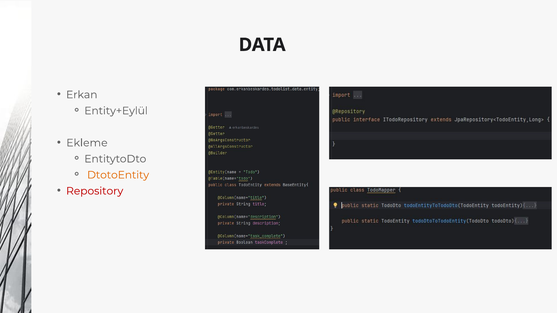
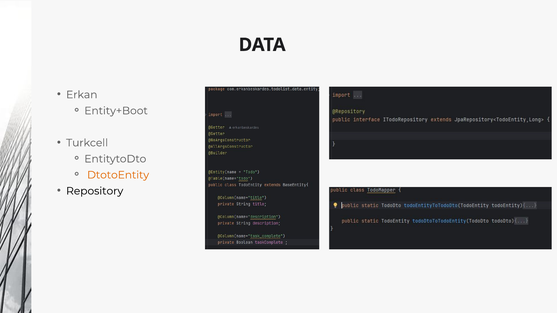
Entity+Eylül: Entity+Eylül -> Entity+Boot (116, 111)
Ekleme: Ekleme -> Turkcell (87, 143)
Repository colour: red -> black (95, 191)
